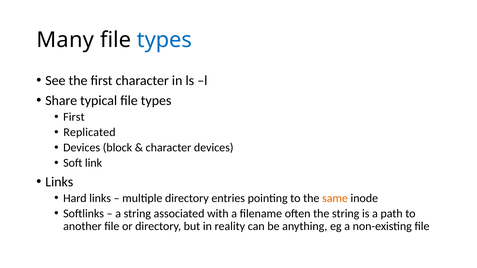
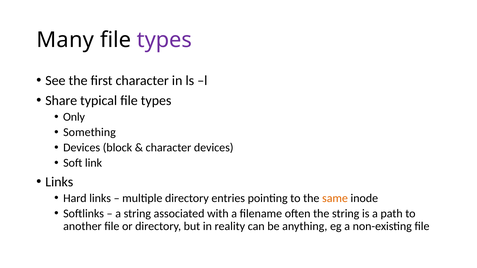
types colour: blue -> purple (164, 40)
First: First -> Only (74, 117)
Replicated: Replicated -> Something (89, 132)
